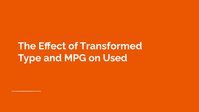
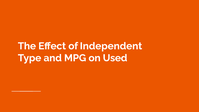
Transformed: Transformed -> Independent (111, 46)
